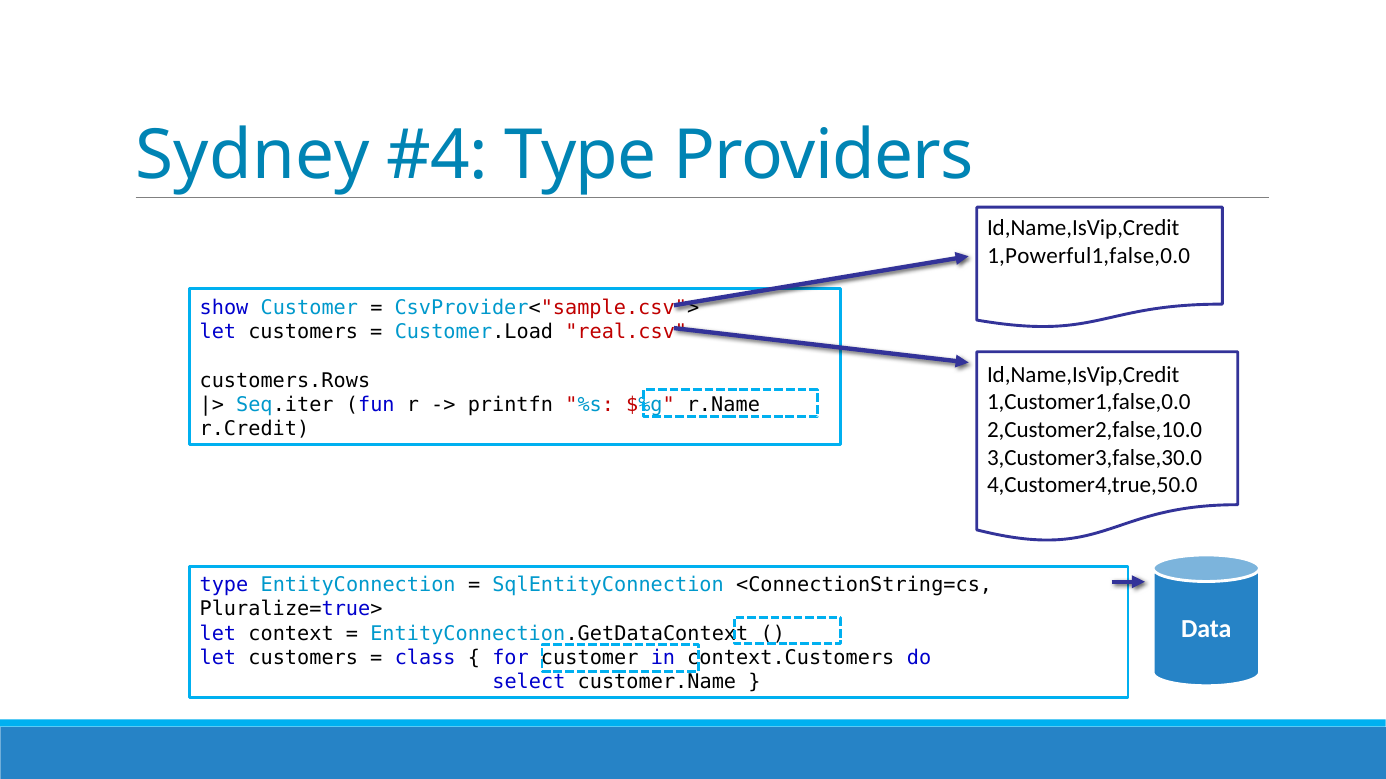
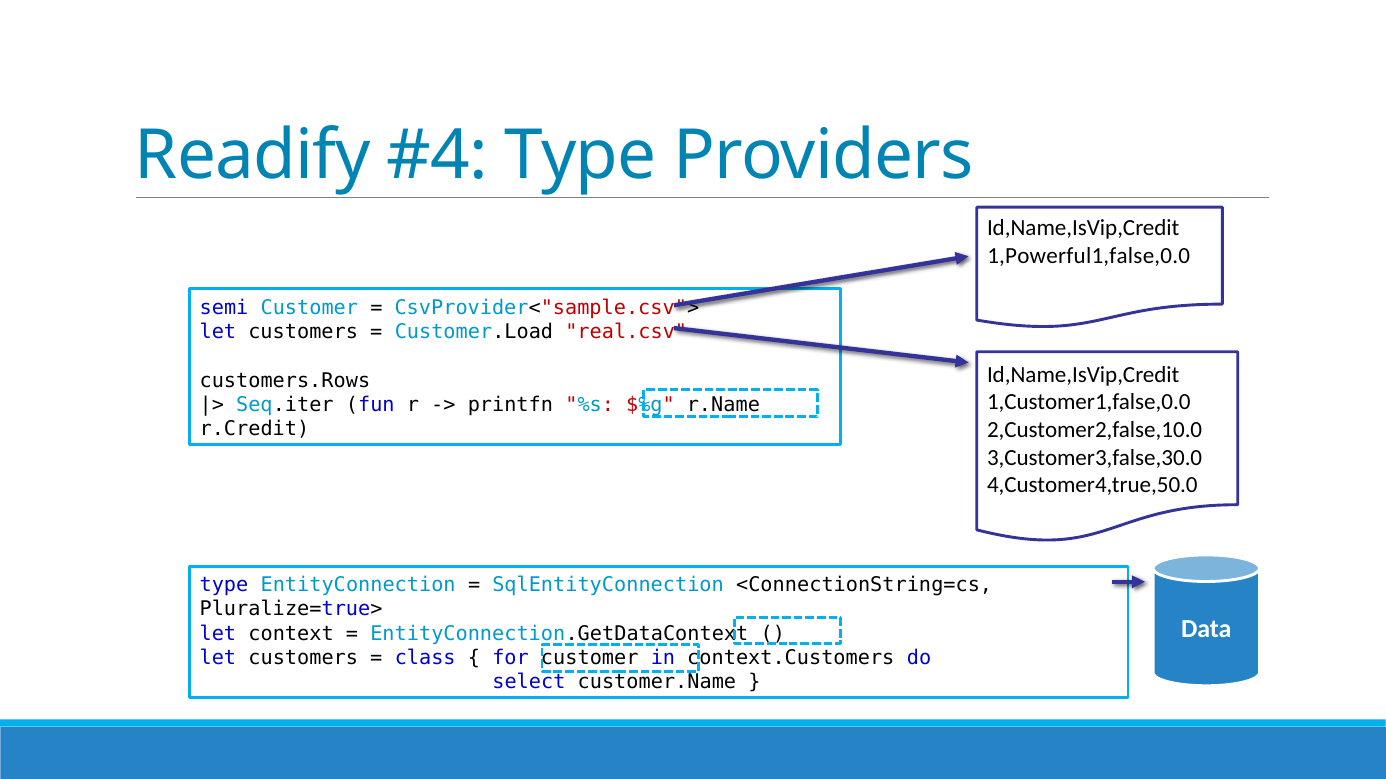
Sydney: Sydney -> Readify (253, 155)
show: show -> semi (224, 308)
